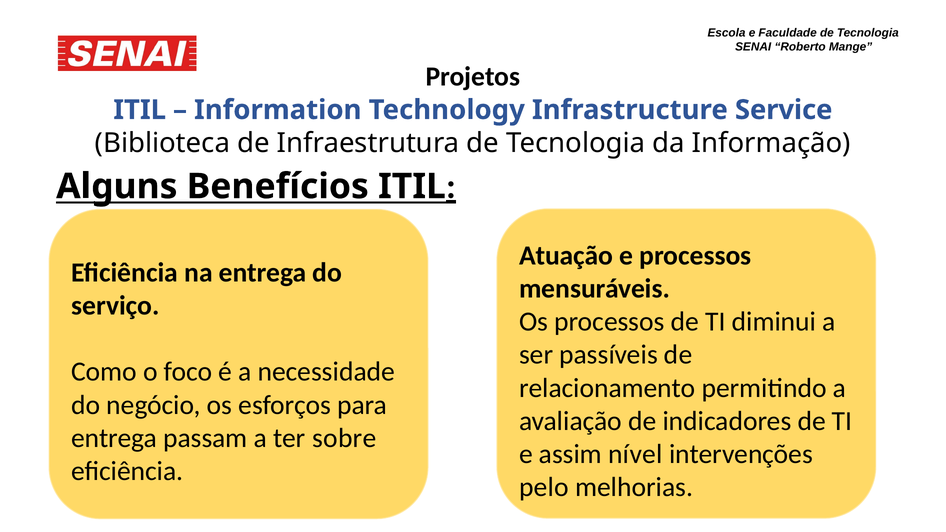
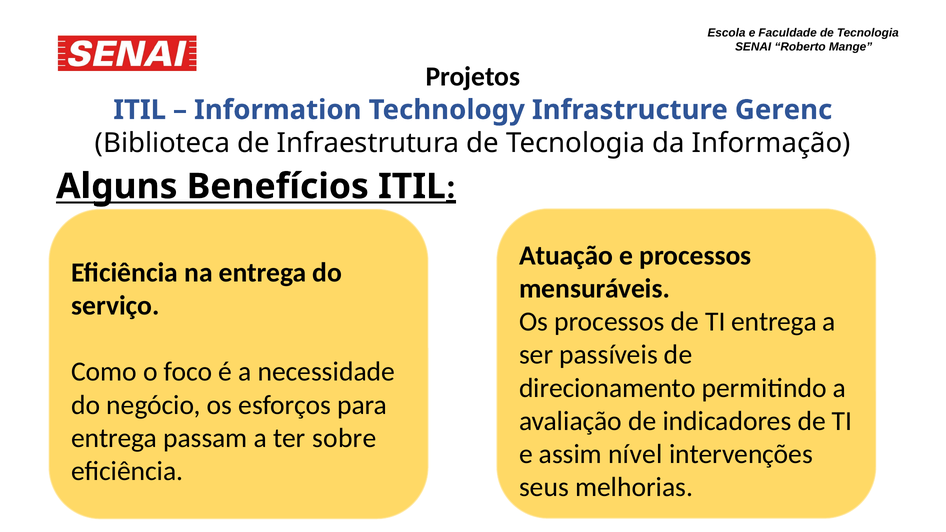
Service: Service -> Gerenc (784, 110)
TI diminui: diminui -> entrega (774, 322)
relacionamento: relacionamento -> direcionamento (607, 388)
pelo: pelo -> seus (544, 487)
